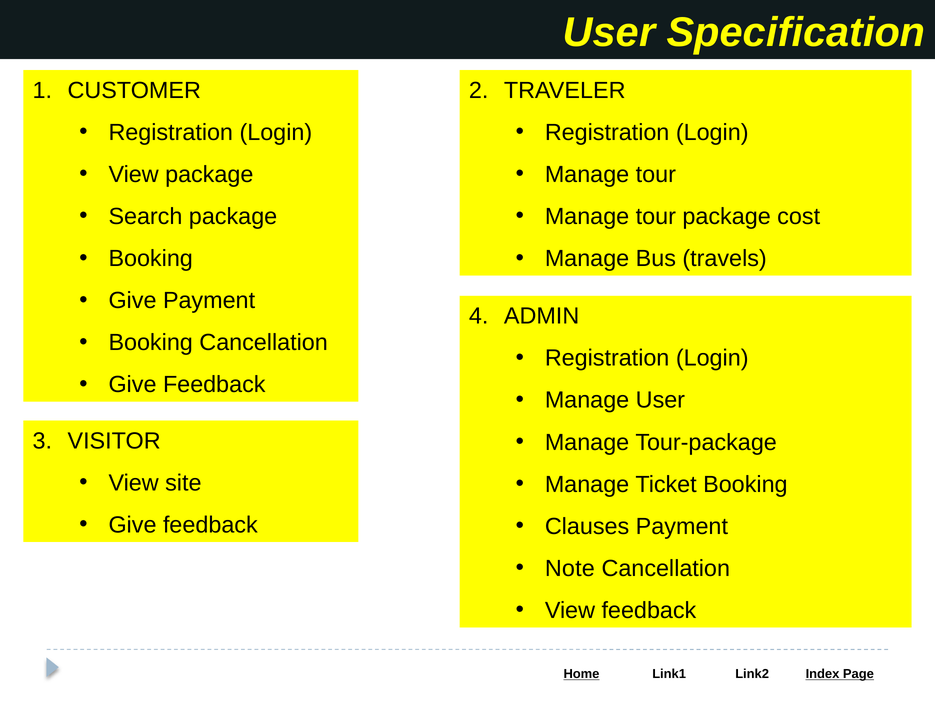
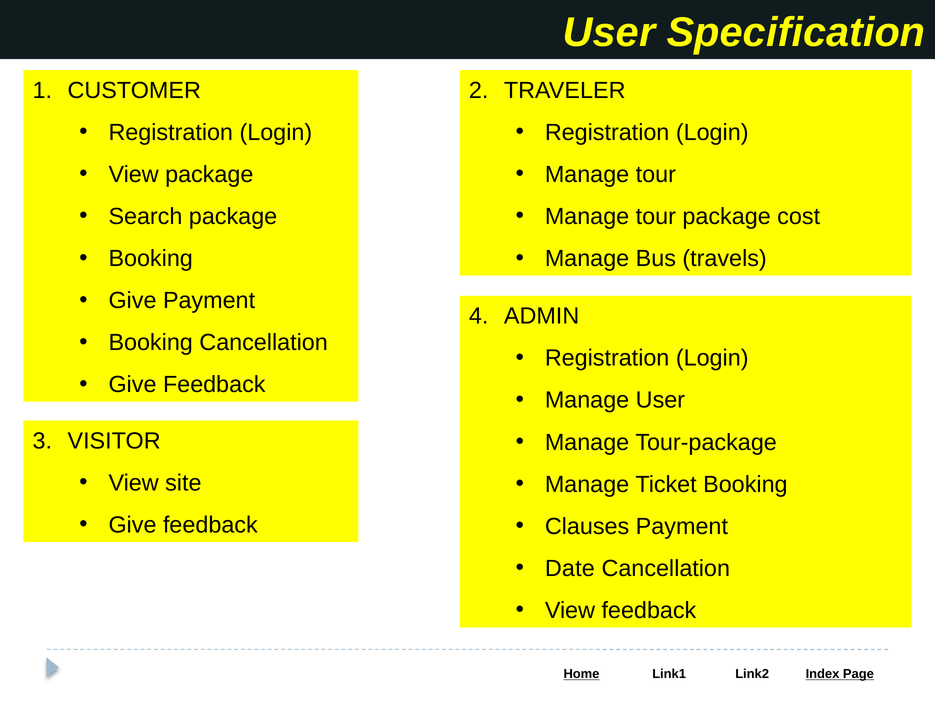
Note: Note -> Date (570, 569)
